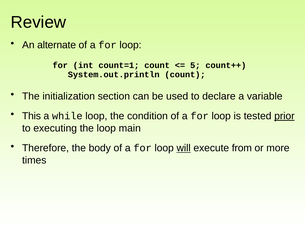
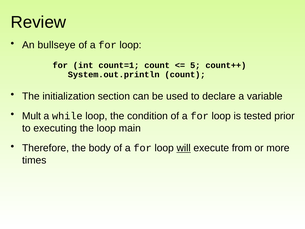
alternate: alternate -> bullseye (57, 45)
This: This -> Mult (31, 116)
prior underline: present -> none (284, 116)
